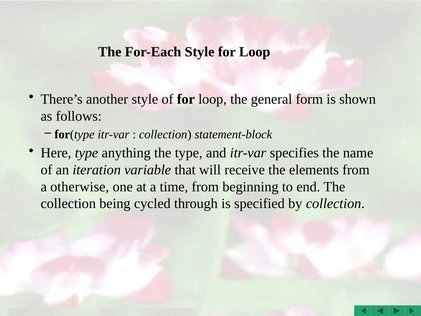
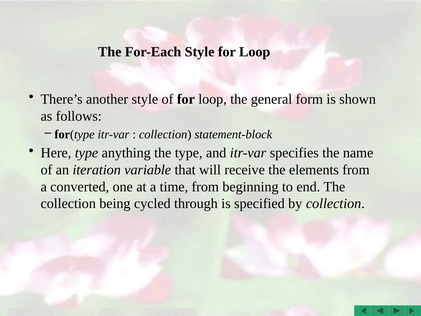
otherwise: otherwise -> converted (80, 187)
